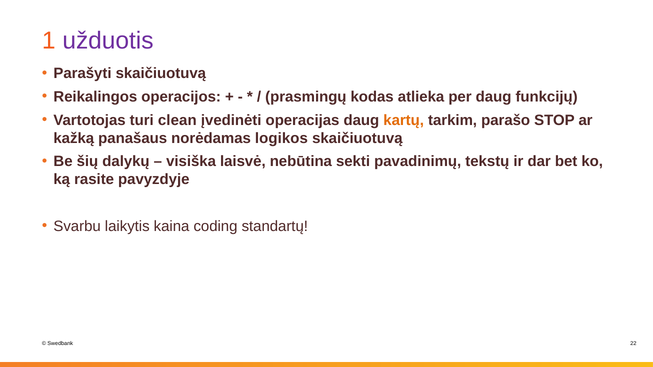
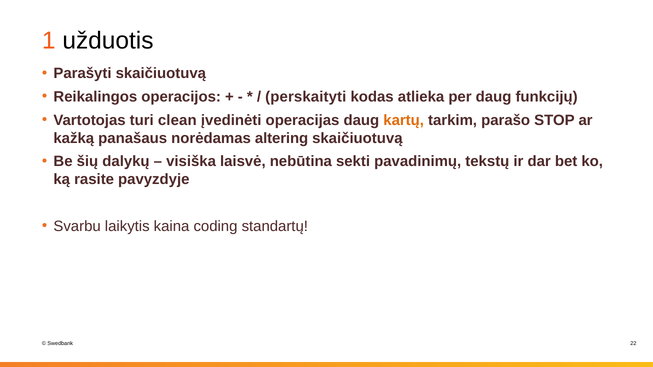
užduotis colour: purple -> black (108, 41)
prasmingų: prasmingų -> perskaityti (306, 97)
logikos: logikos -> altering (282, 138)
